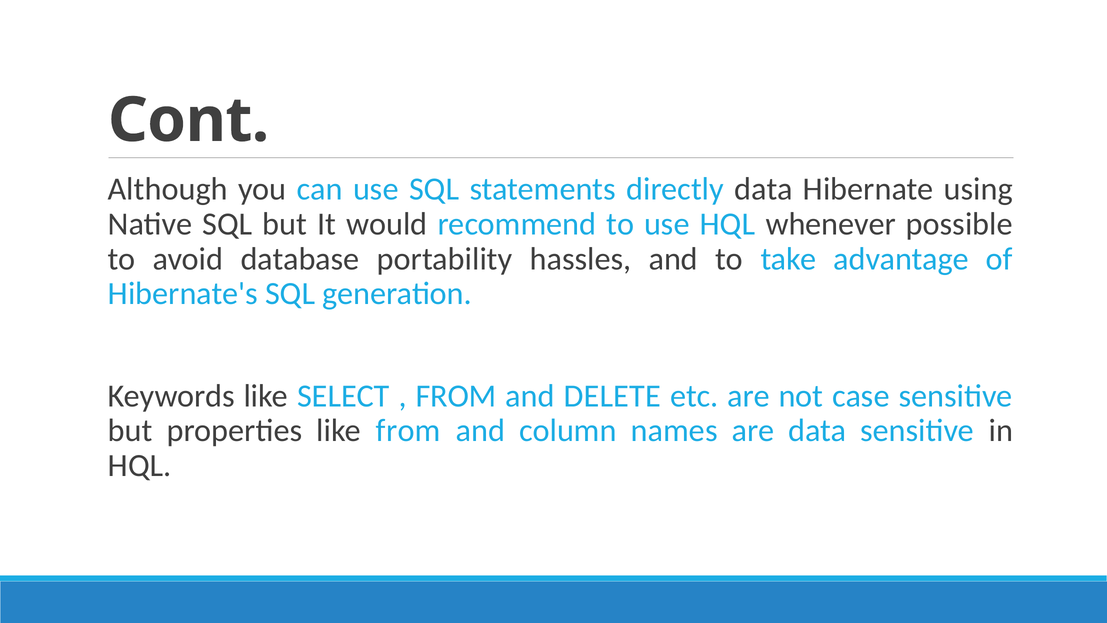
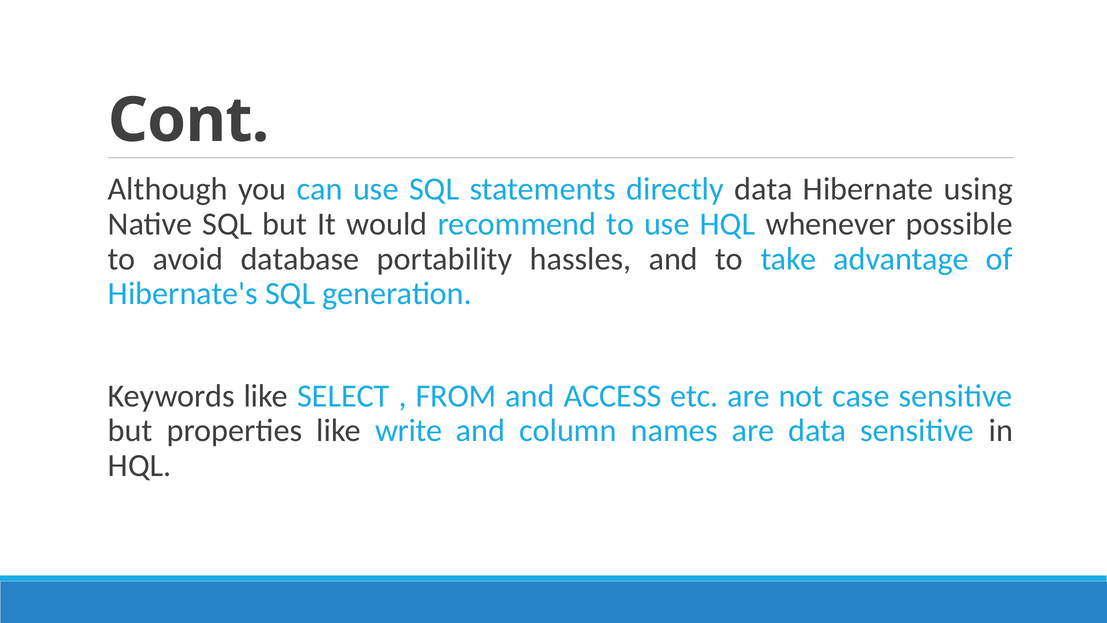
DELETE: DELETE -> ACCESS (613, 396)
like from: from -> write (409, 431)
